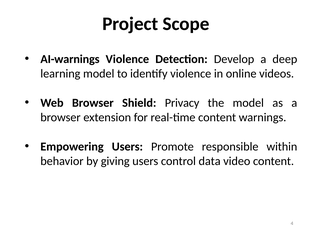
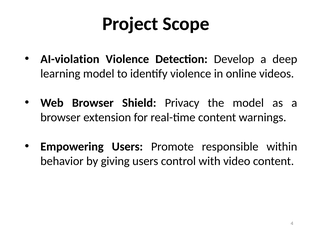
AI-warnings: AI-warnings -> AI-violation (70, 59)
data: data -> with (210, 161)
